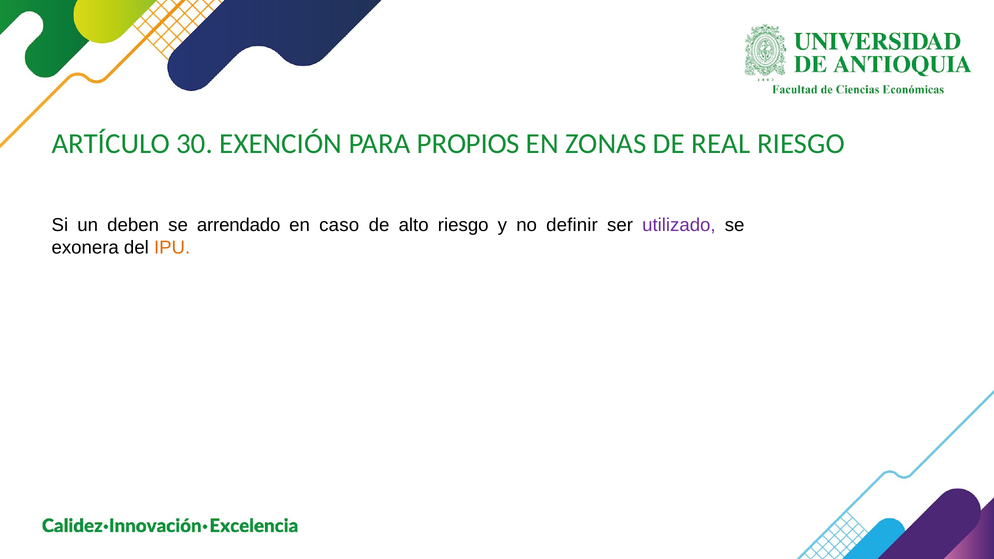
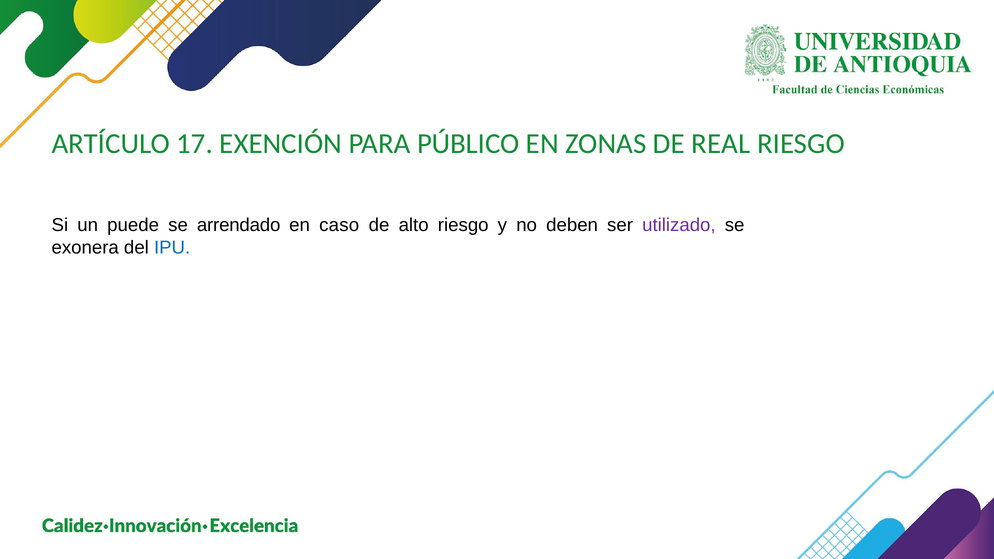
30: 30 -> 17 (195, 144)
PROPIOS: PROPIOS -> PÚBLICO (468, 144)
deben: deben -> puede (133, 225)
definir: definir -> deben (572, 225)
IPU colour: orange -> blue (172, 247)
